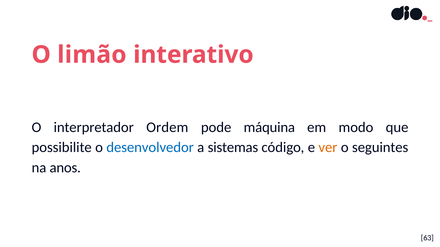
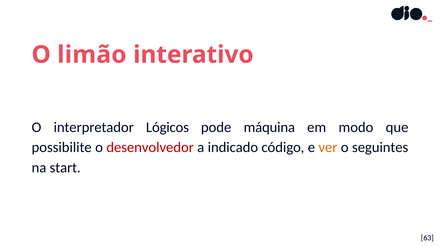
Ordem: Ordem -> Lógicos (167, 128)
desenvolvedor colour: blue -> red (150, 148)
sistemas: sistemas -> indicado (233, 148)
anos: anos -> start (65, 168)
